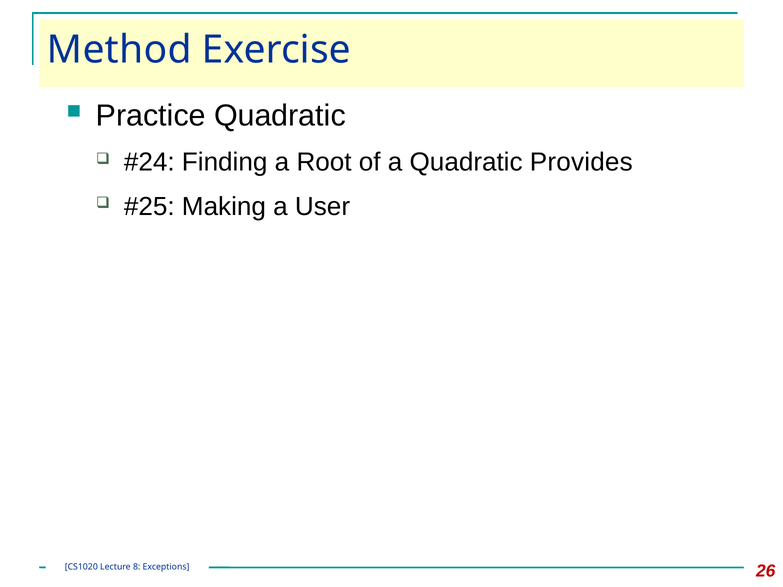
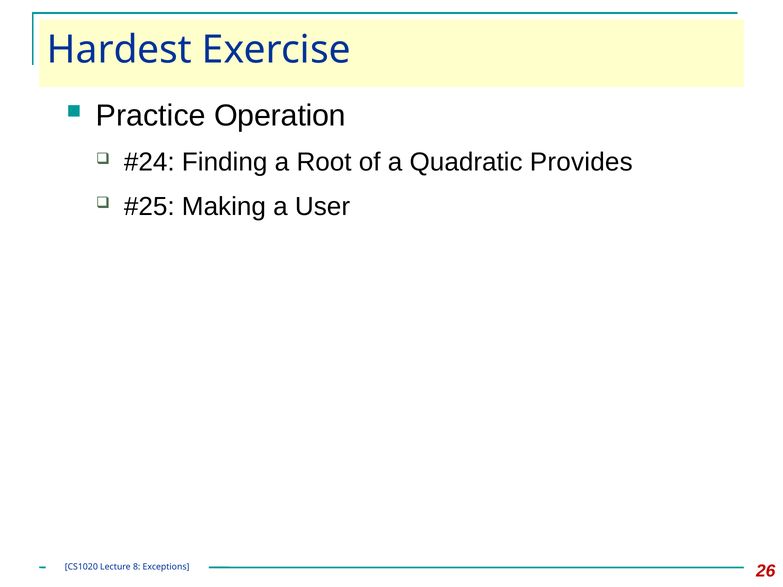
Method: Method -> Hardest (120, 50)
Practice Quadratic: Quadratic -> Operation (280, 116)
